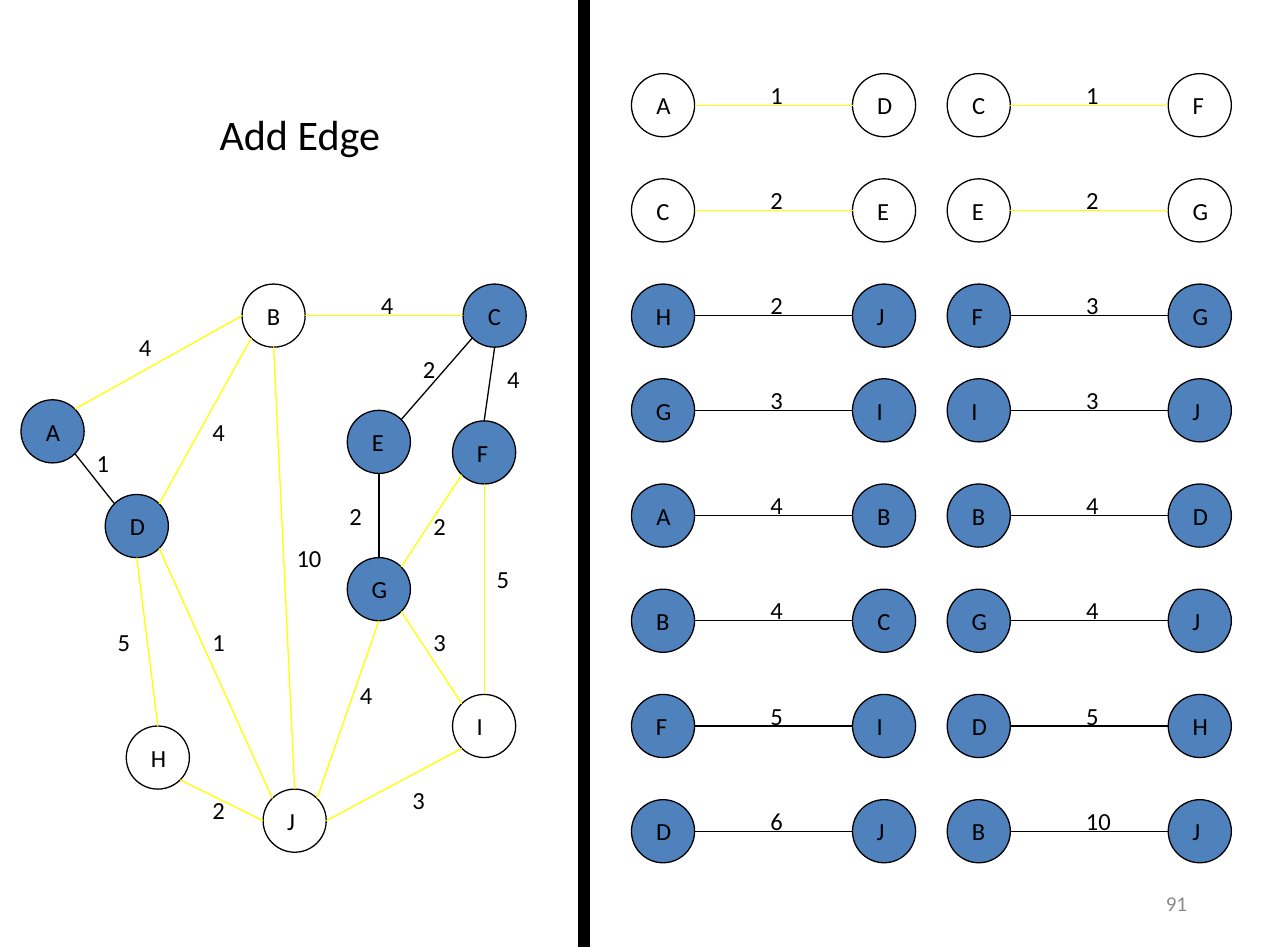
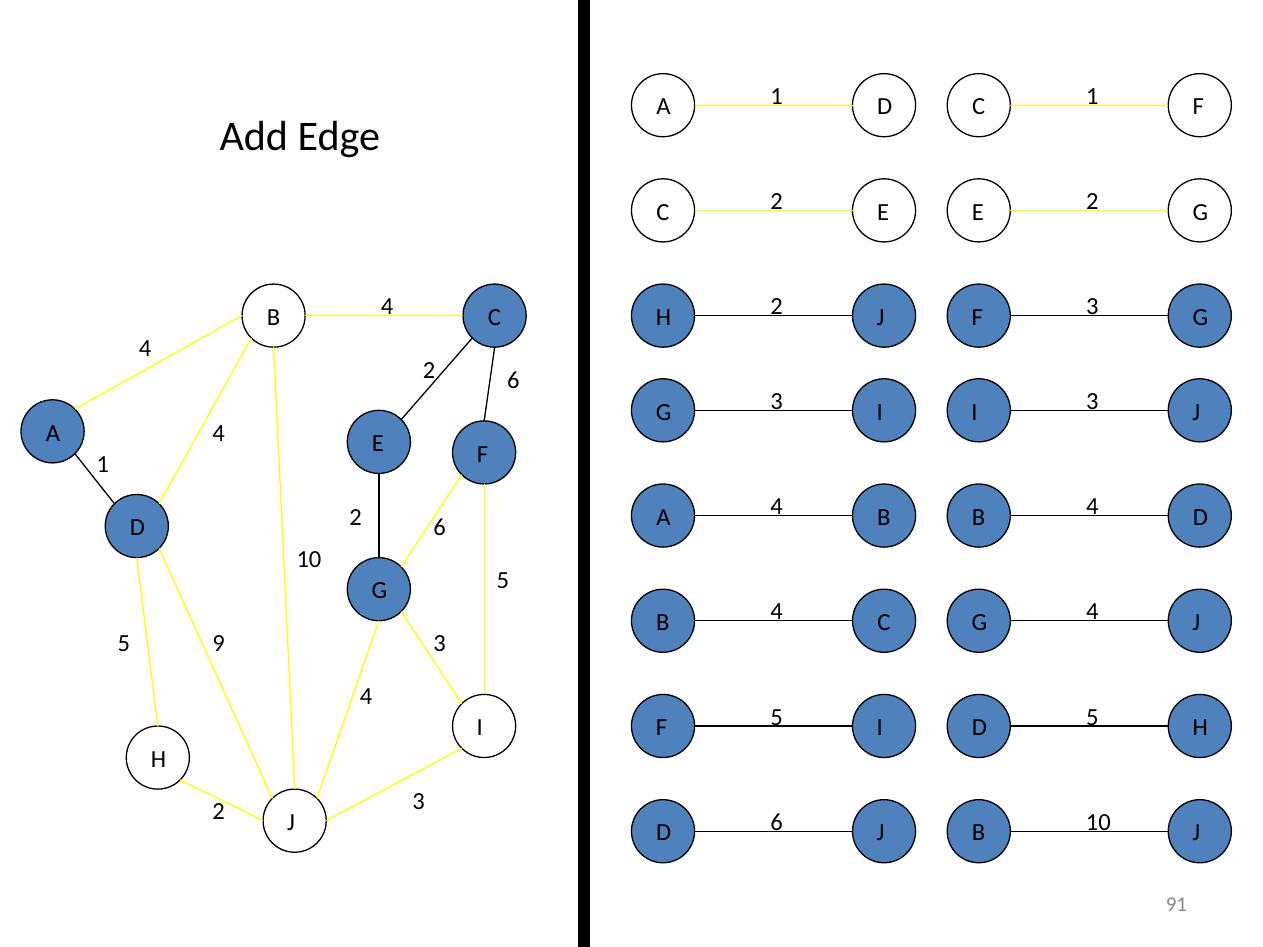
4: 4 -> 6 (513, 381)
2: 2 -> 6 (440, 528)
5 1: 1 -> 9 (219, 644)
